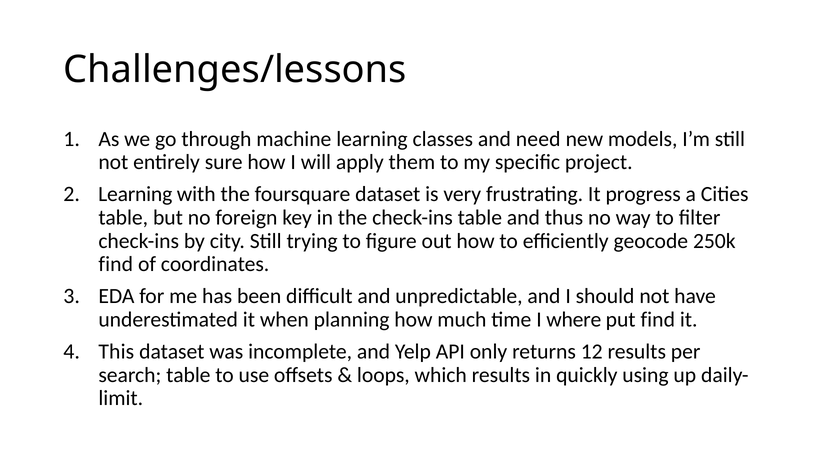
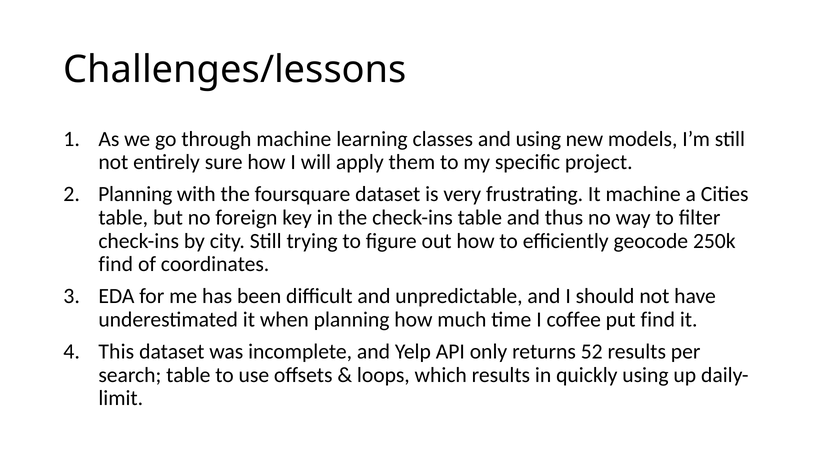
and need: need -> using (538, 139)
Learning: Learning -> Planning (135, 194)
It progress: progress -> machine (643, 194)
where: where -> coffee (574, 320)
12: 12 -> 52 (592, 352)
